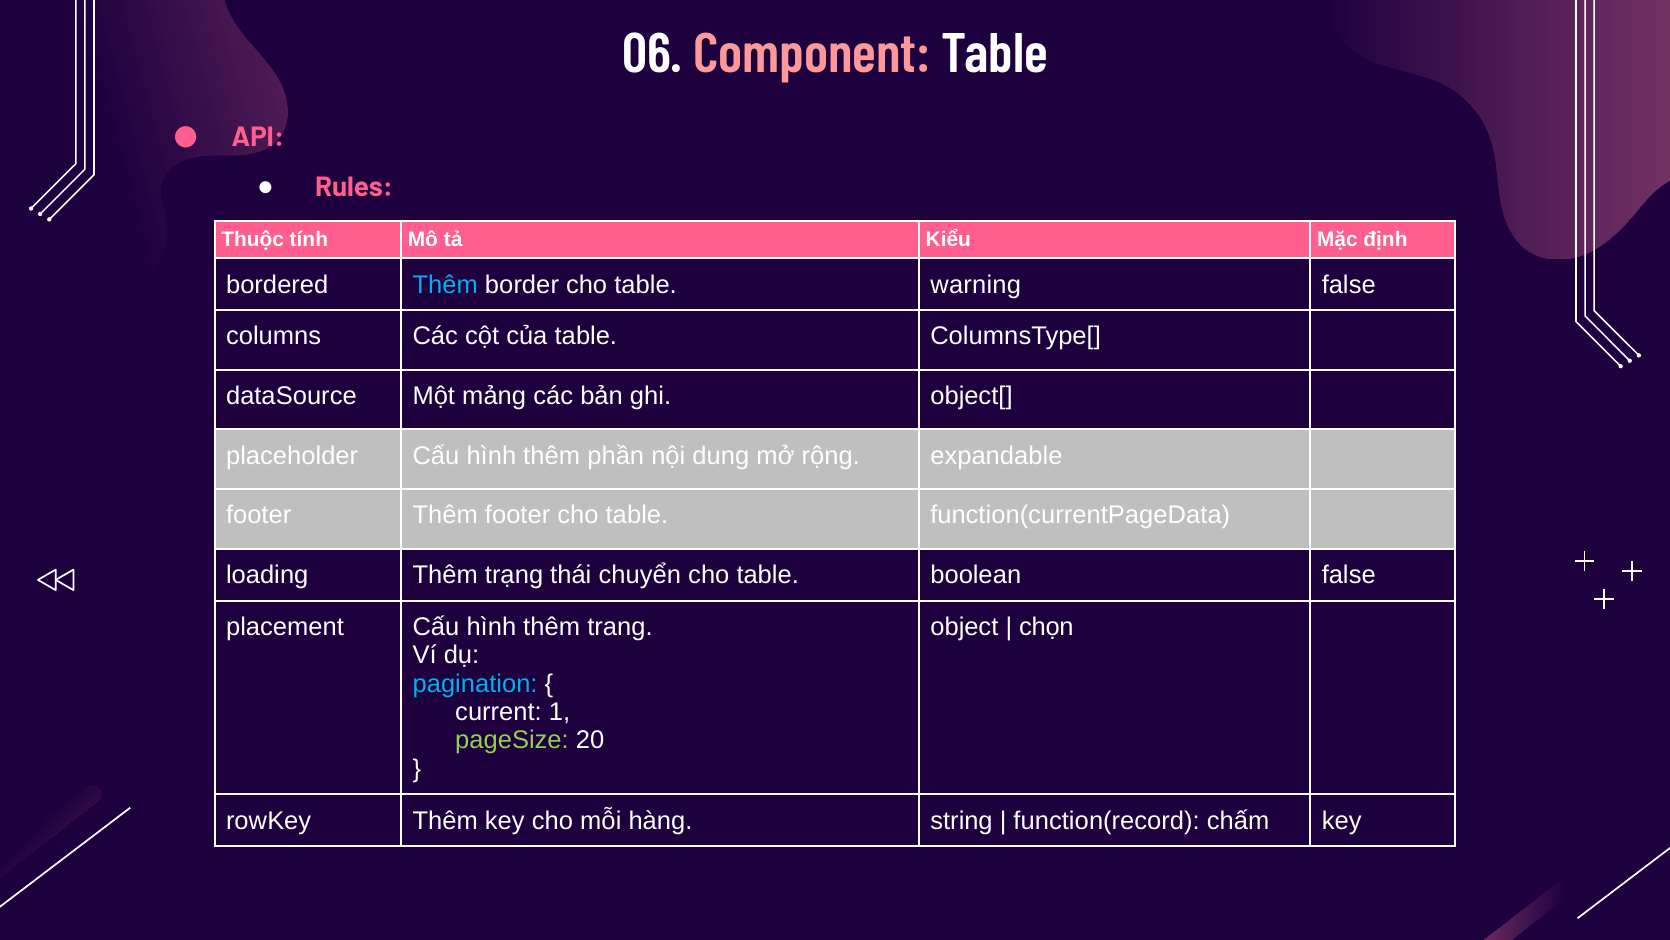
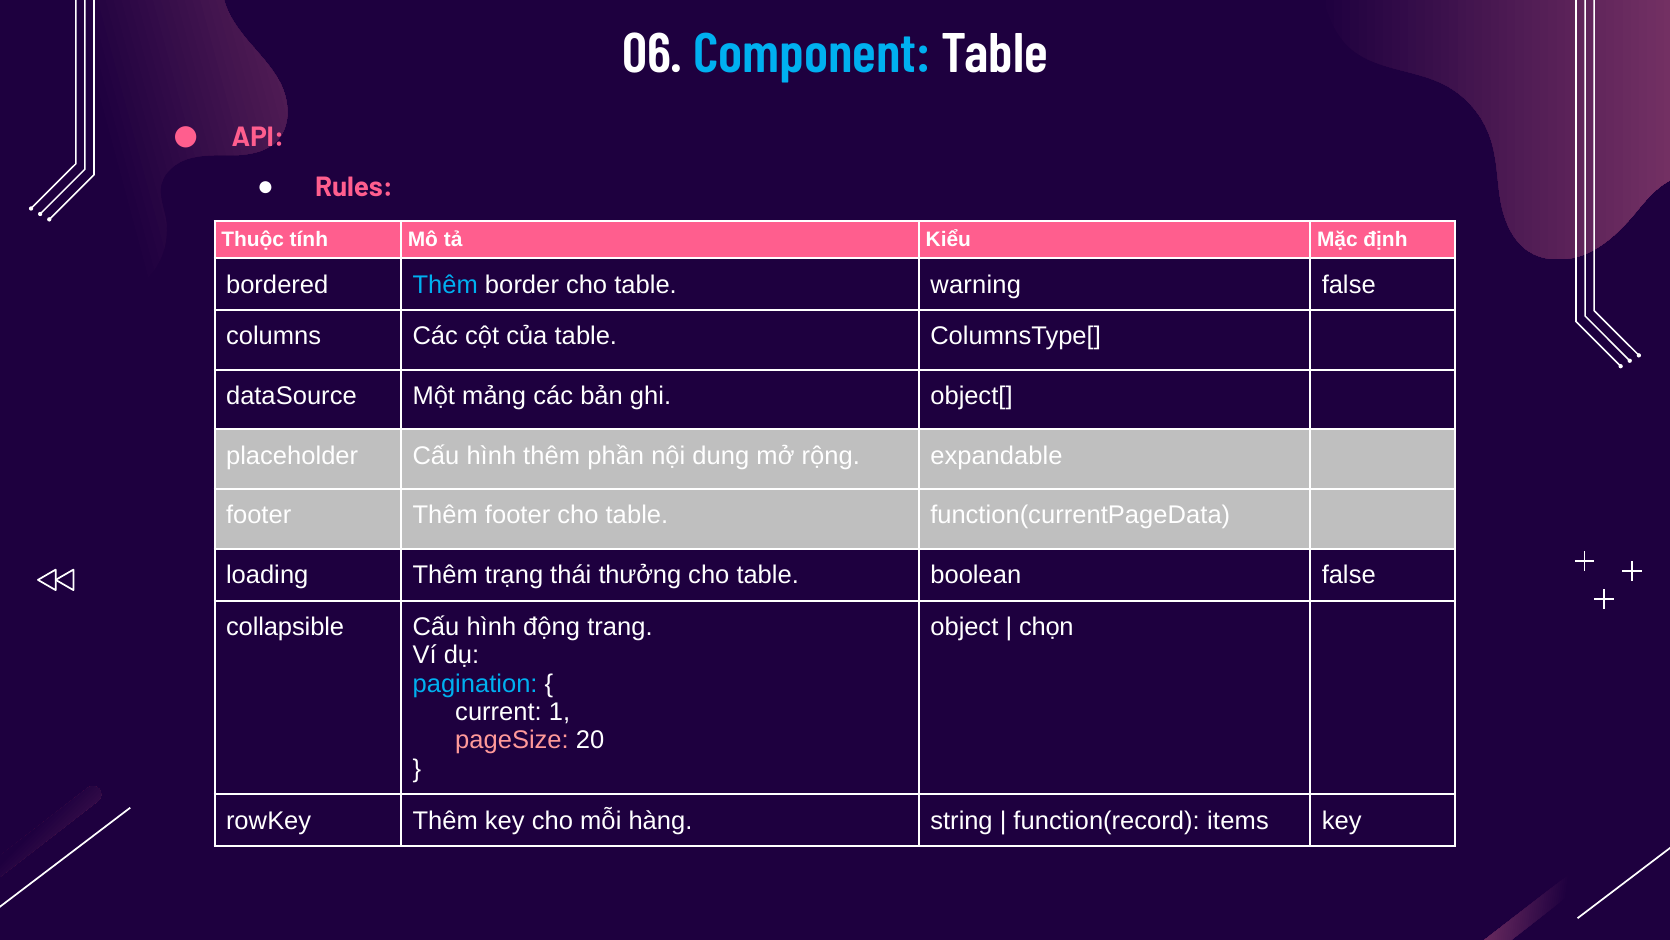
Component colour: pink -> light blue (812, 54)
chuyển: chuyển -> thưởng (640, 575)
placement: placement -> collapsible (285, 626)
thêm: thêm -> động (552, 626)
pageSize colour: light green -> pink (512, 740)
chấm: chấm -> items (1238, 820)
